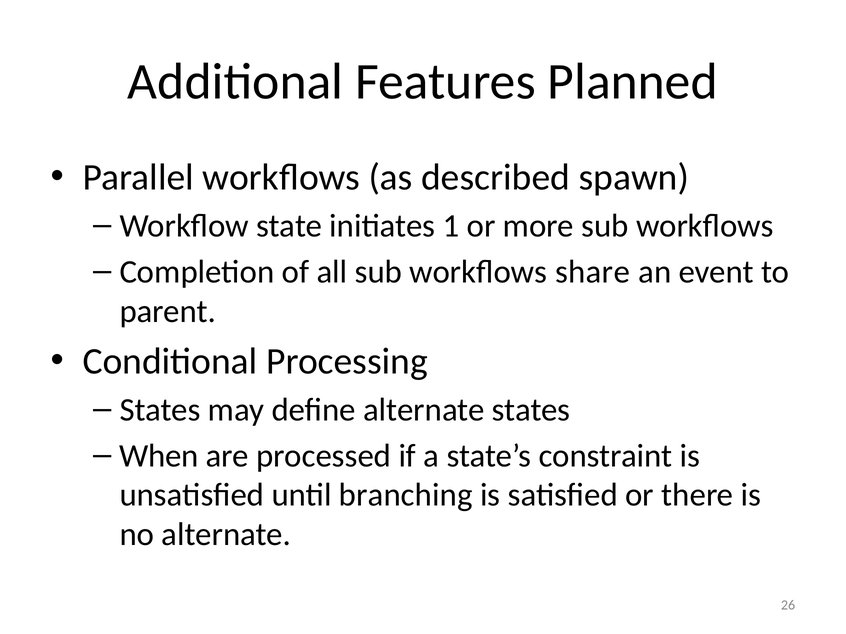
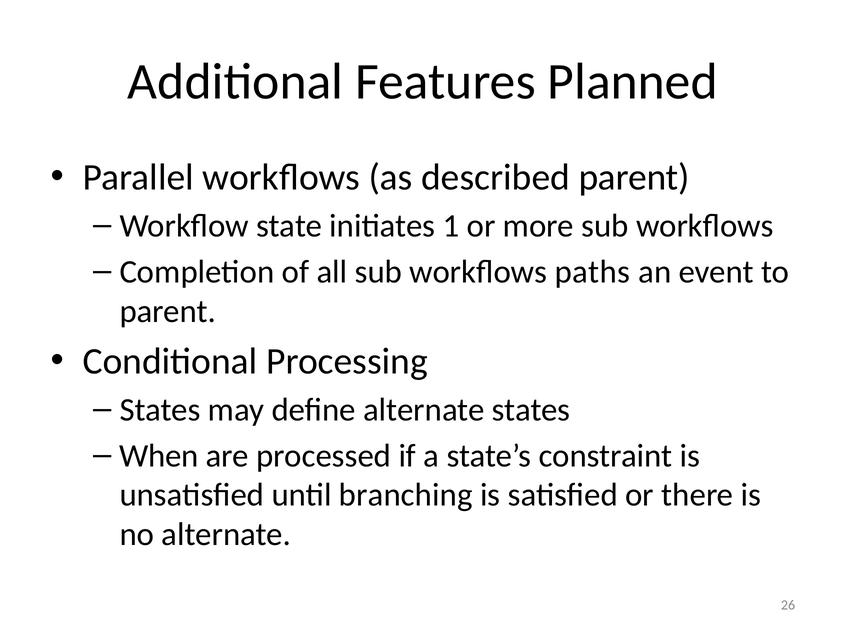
described spawn: spawn -> parent (634, 178)
share: share -> paths (593, 272)
